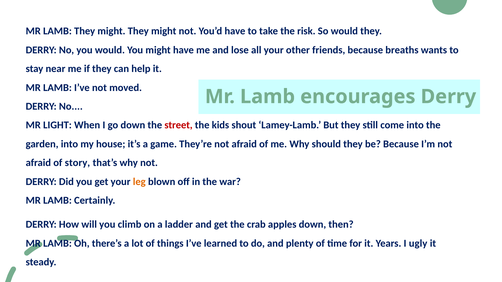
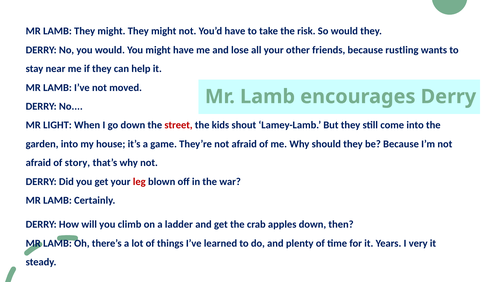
breaths: breaths -> rustling (402, 50)
leg colour: orange -> red (139, 182)
ugly: ugly -> very (418, 244)
